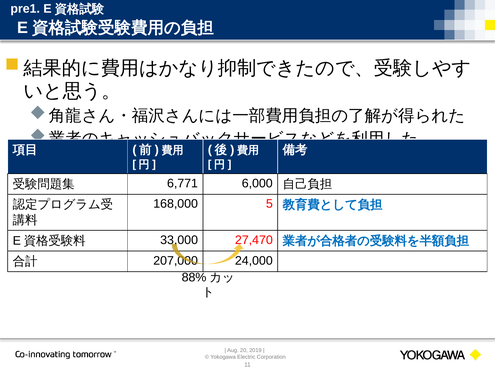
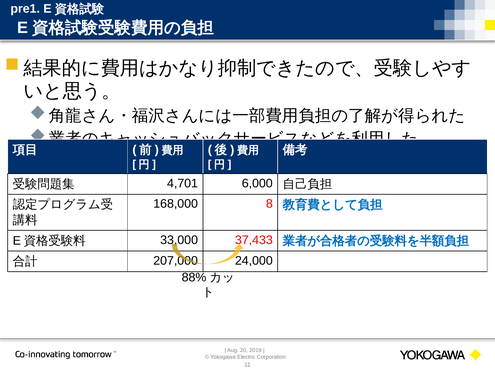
6,771: 6,771 -> 4,701 (183, 183)
5: 5 -> 8 (269, 204)
27,470: 27,470 -> 37,433 (254, 240)
